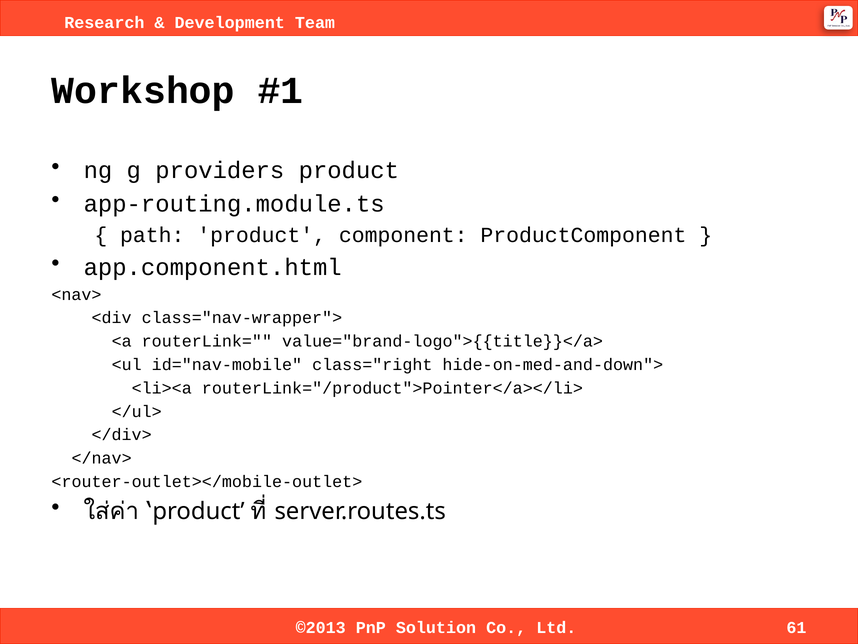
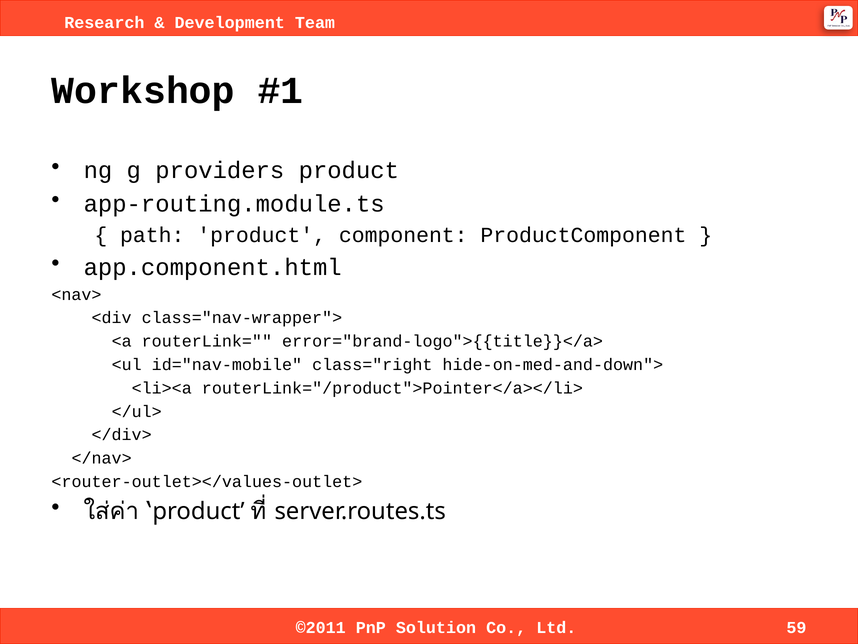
value="brand-logo">{{title}}</a>: value="brand-logo">{{title}}</a> -> error="brand-logo">{{title}}</a> (443, 341)
<router-outlet></mobile-outlet>: <router-outlet></mobile-outlet> -> <router-outlet></values-outlet> (207, 481)
©2013: ©2013 -> ©2011 (321, 627)
61: 61 -> 59 (796, 627)
